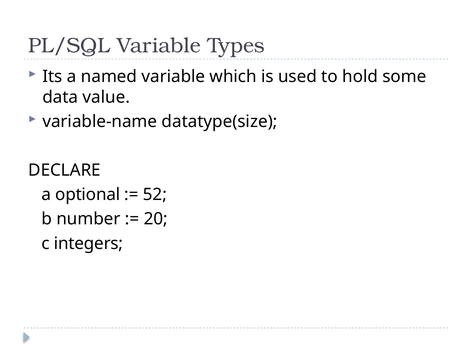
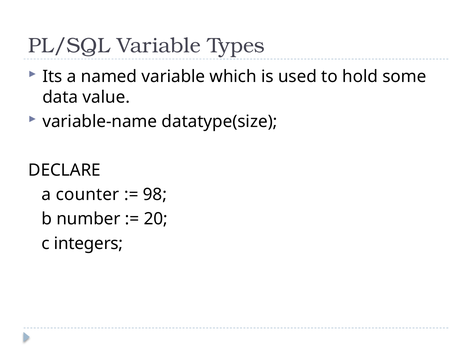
optional: optional -> counter (88, 195)
52: 52 -> 98 (155, 195)
